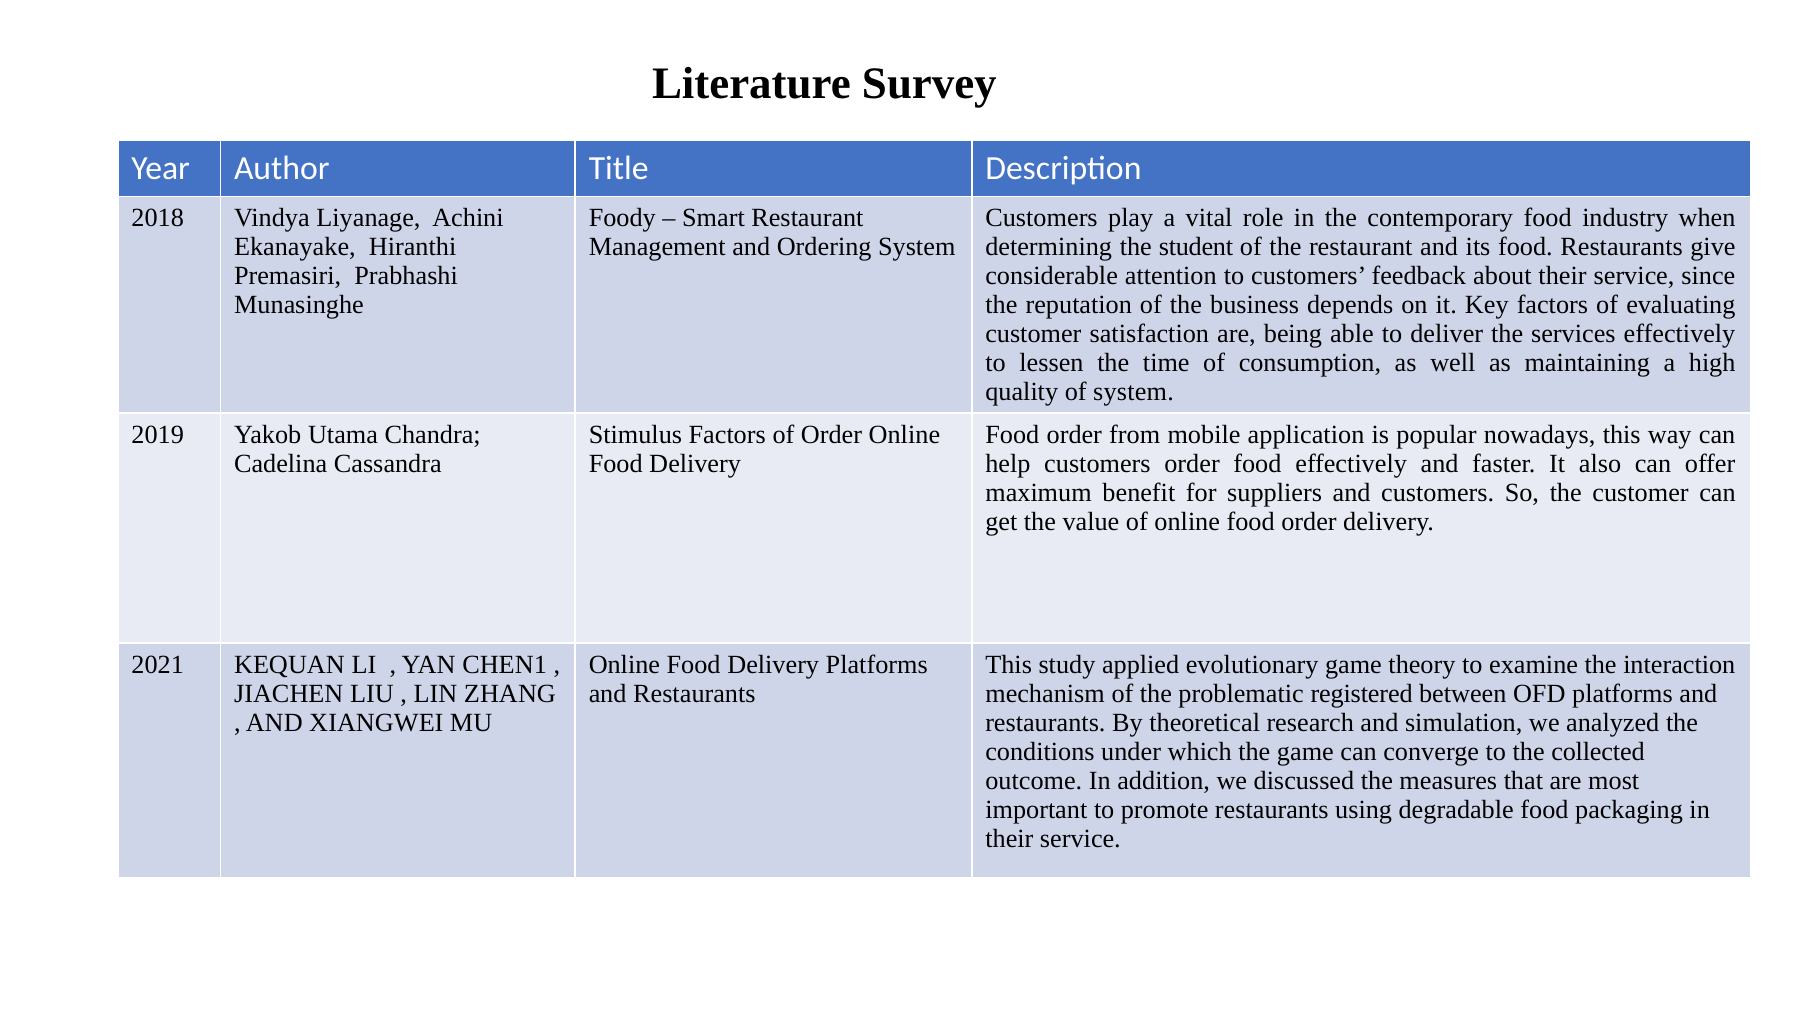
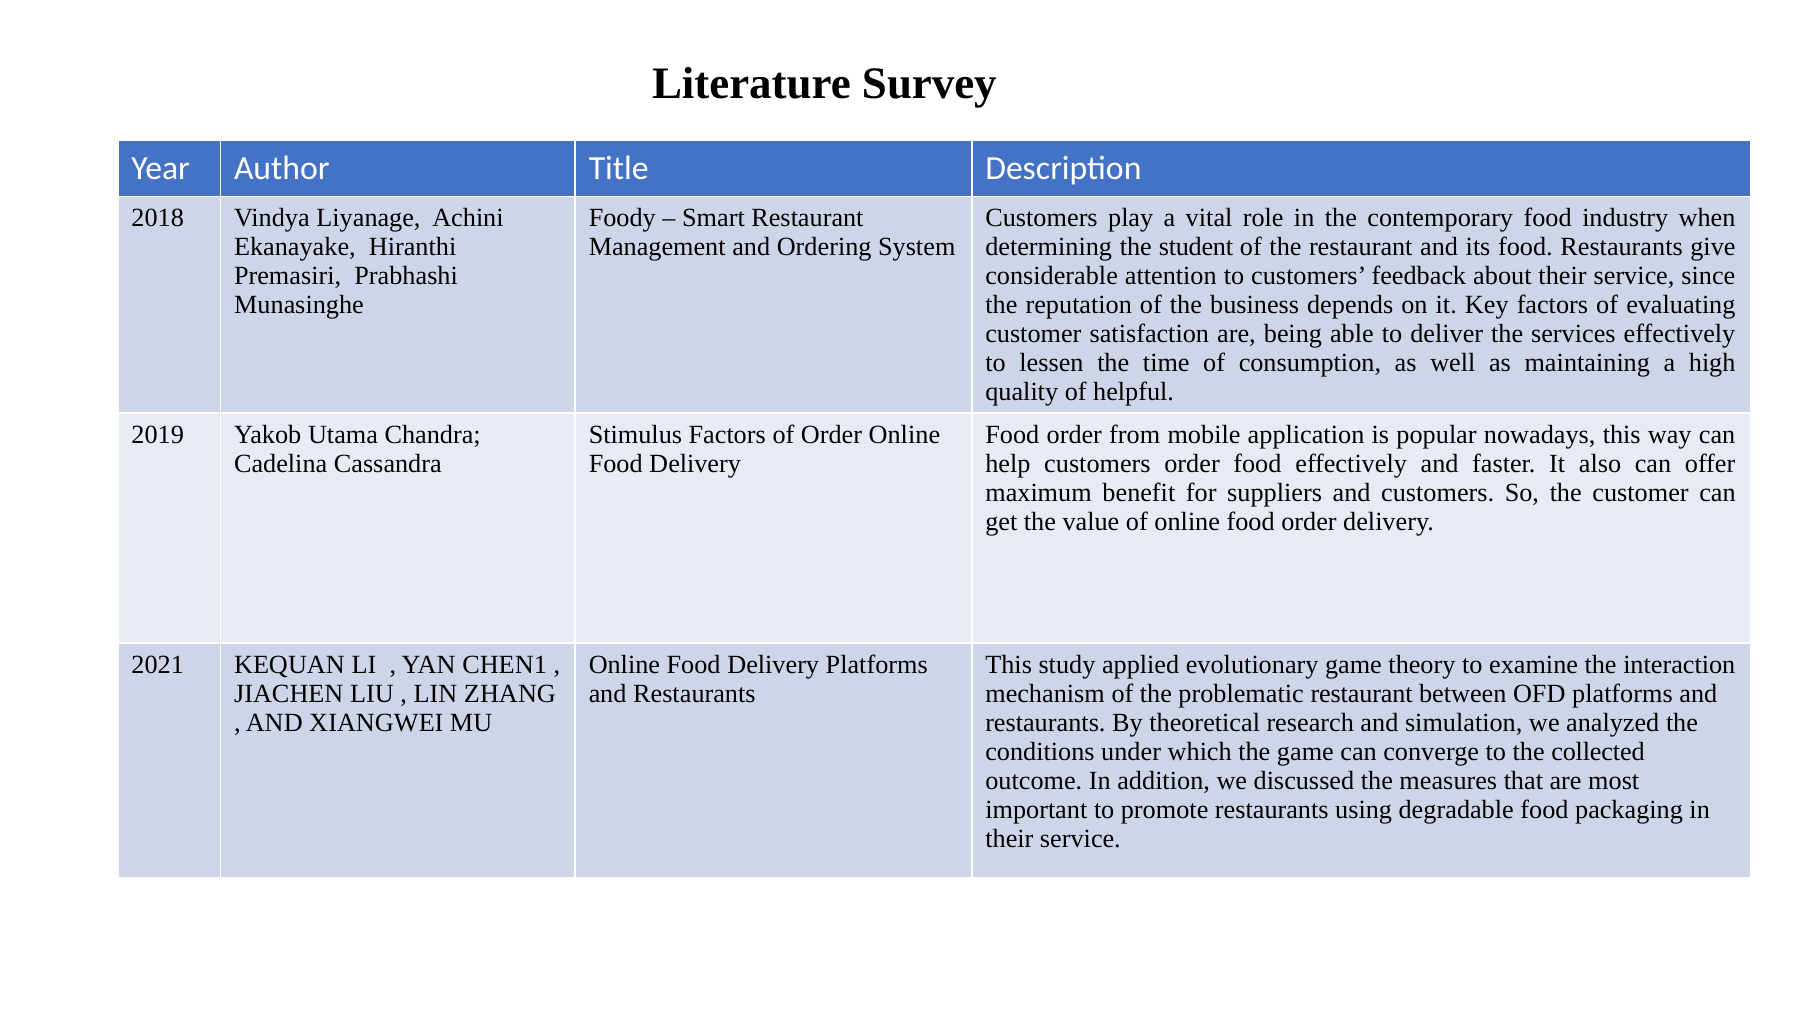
of system: system -> helpful (1134, 392)
problematic registered: registered -> restaurant (1362, 693)
